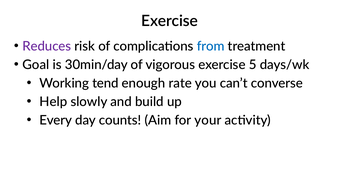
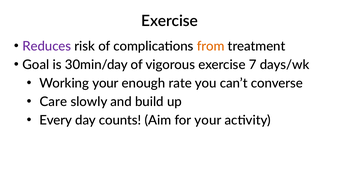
from colour: blue -> orange (211, 46)
5: 5 -> 7 (253, 65)
Working tend: tend -> your (105, 83)
Help: Help -> Care (53, 102)
